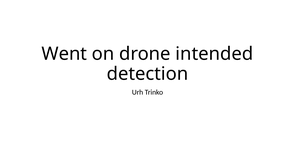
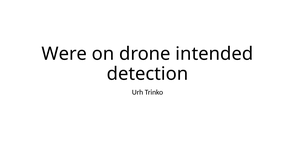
Went: Went -> Were (64, 54)
